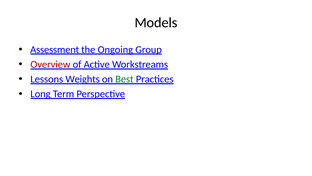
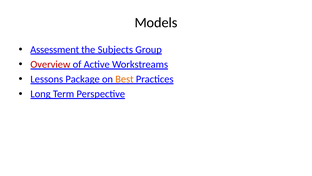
Ongoing: Ongoing -> Subjects (115, 49)
Weights: Weights -> Package (83, 79)
Best colour: green -> orange (124, 79)
